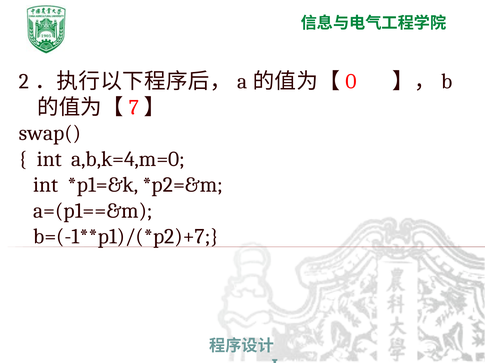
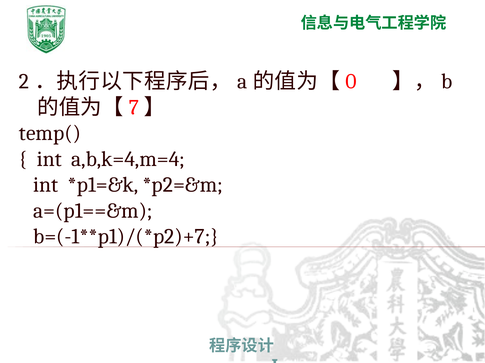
swap(: swap( -> temp( (50, 133)
a,b,k=4,m=0: a,b,k=4,m=0 -> a,b,k=4,m=4 (128, 159)
